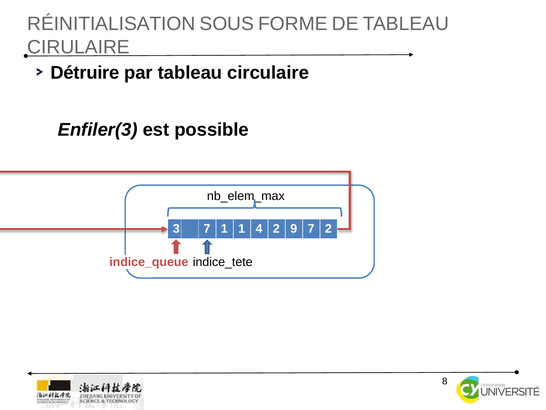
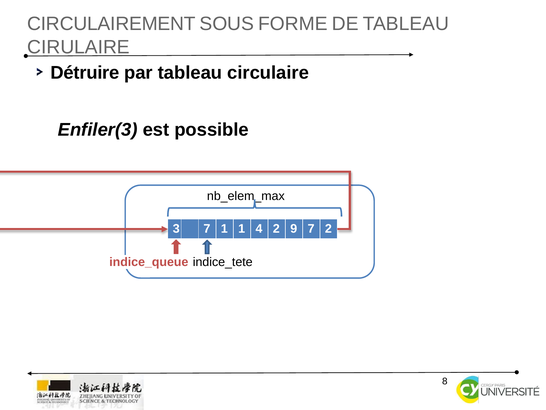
RÉINITIALISATION: RÉINITIALISATION -> CIRCULAIREMENT (111, 24)
